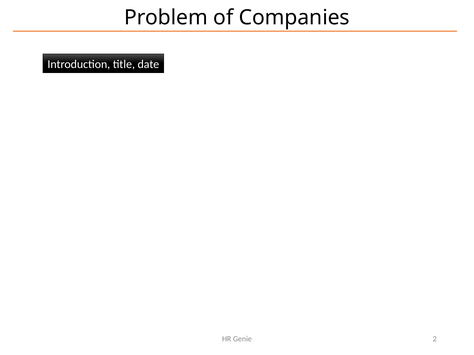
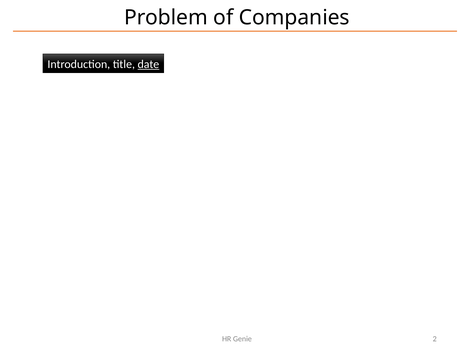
date underline: none -> present (148, 64)
